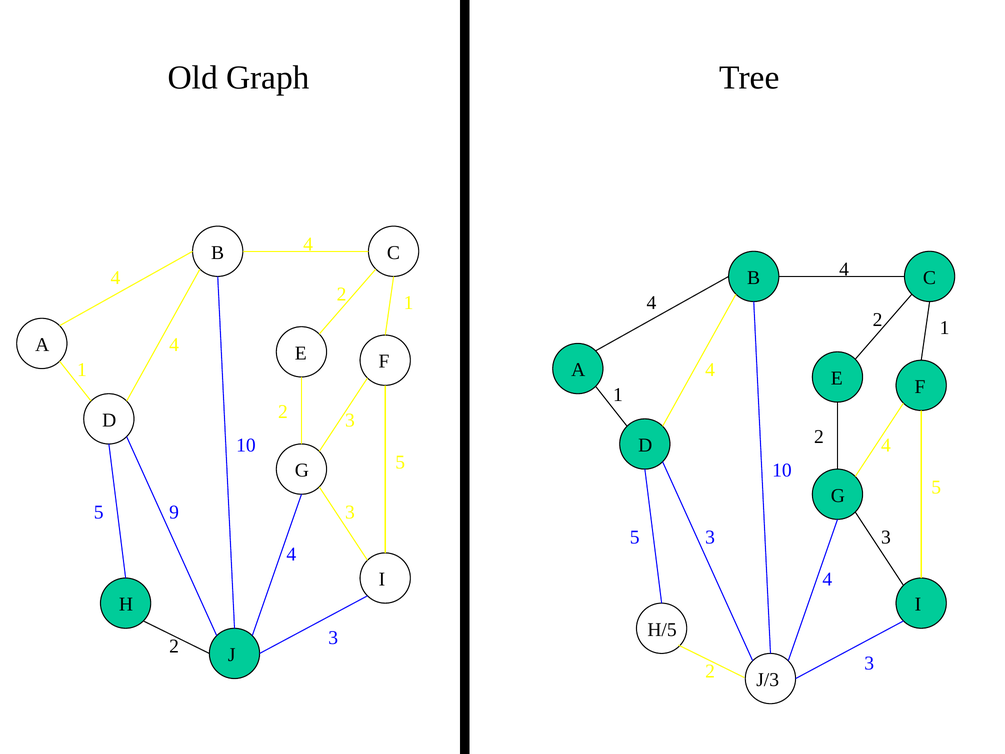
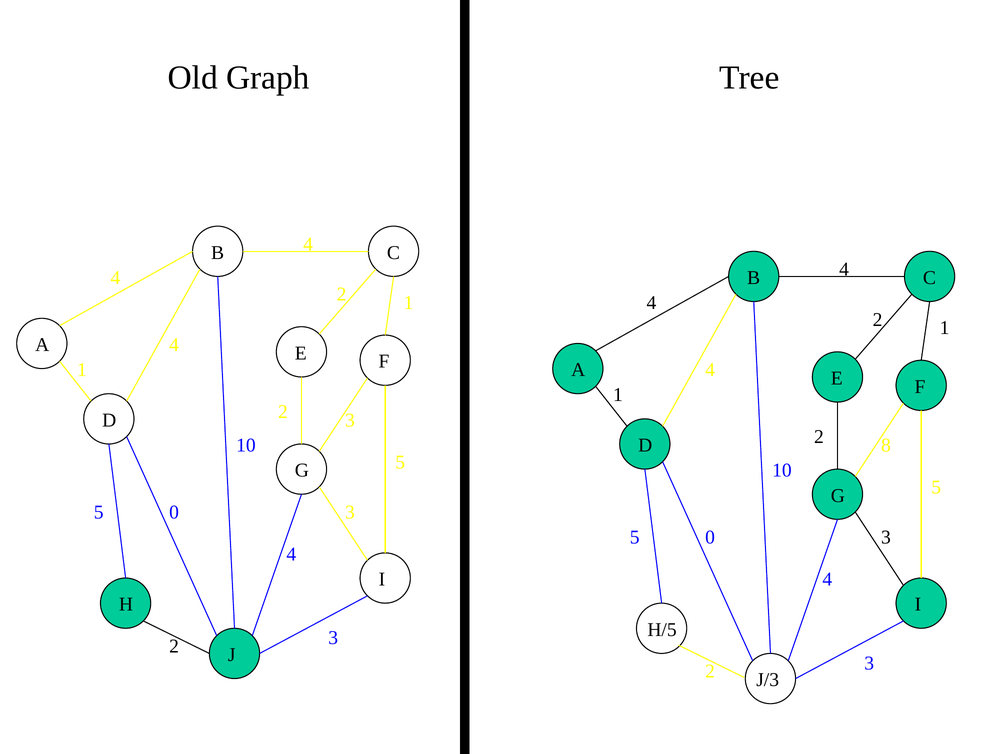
2 4: 4 -> 8 (886, 445)
9: 9 -> 0 (174, 512)
3: 3 -> 0 (710, 537)
